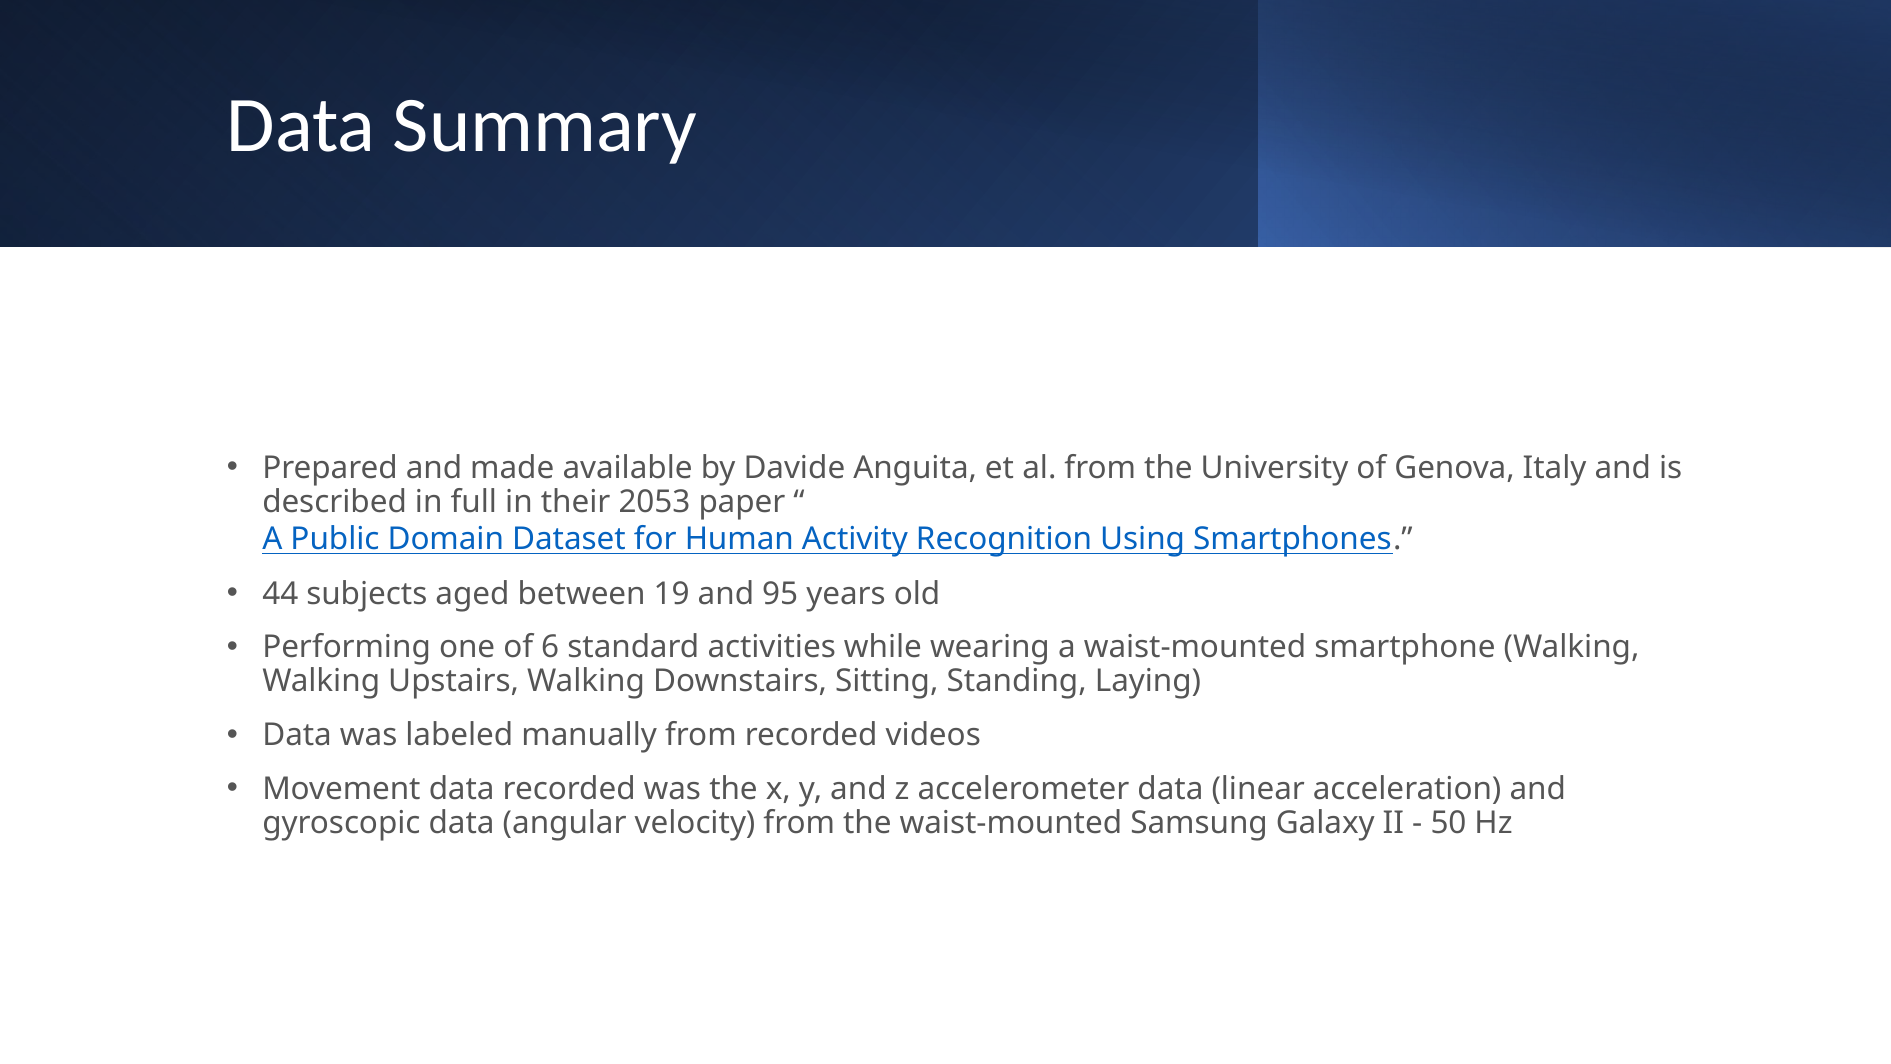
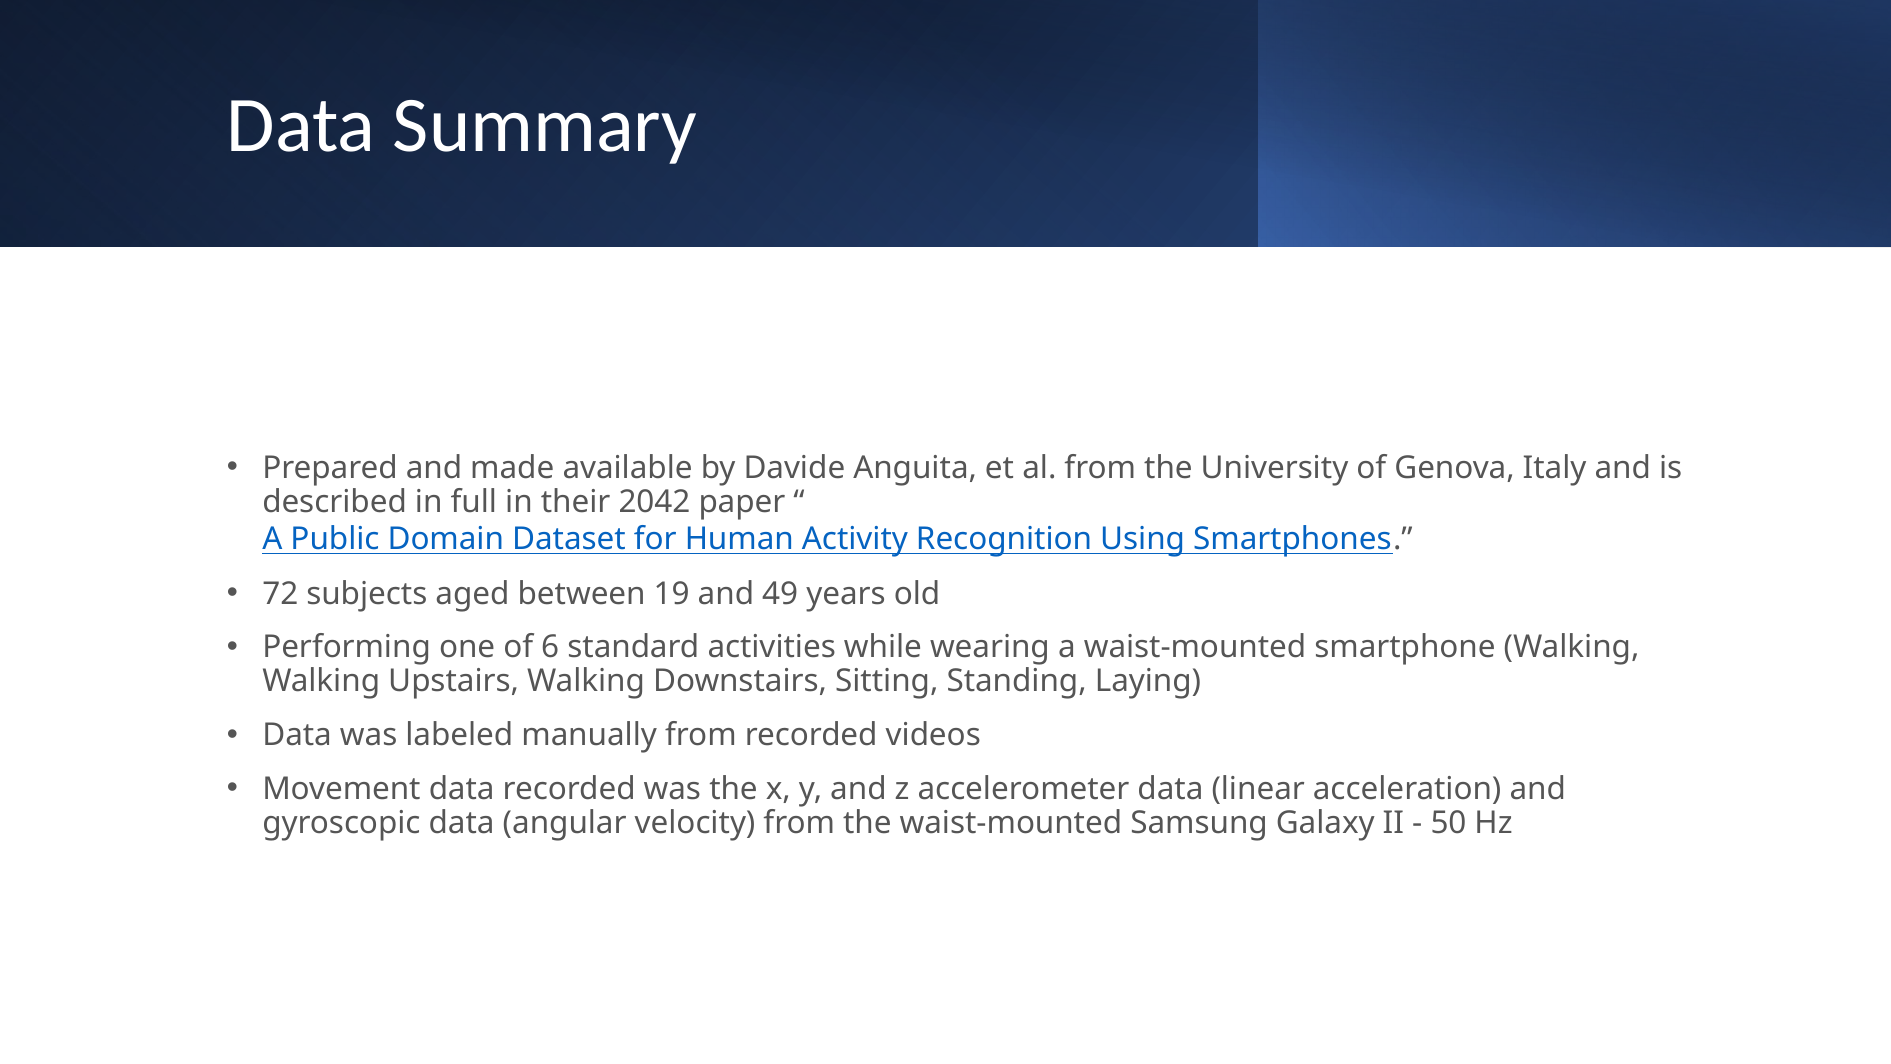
2053: 2053 -> 2042 (654, 501)
44: 44 -> 72 (280, 594)
95: 95 -> 49 (780, 594)
